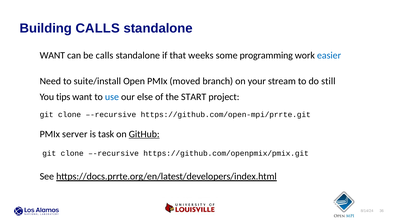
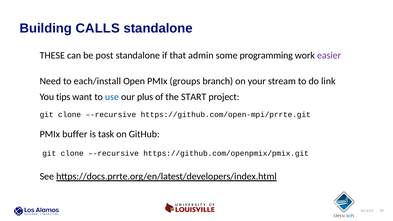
WANT: WANT -> THESE (52, 55)
be calls: calls -> post (105, 55)
weeks: weeks -> admin (201, 55)
easier colour: blue -> purple (329, 55)
suite/install: suite/install -> each/install (97, 81)
moved: moved -> groups (185, 81)
still: still -> link (328, 81)
else: else -> plus (145, 97)
server: server -> buffer (75, 134)
GitHub underline: present -> none (144, 134)
